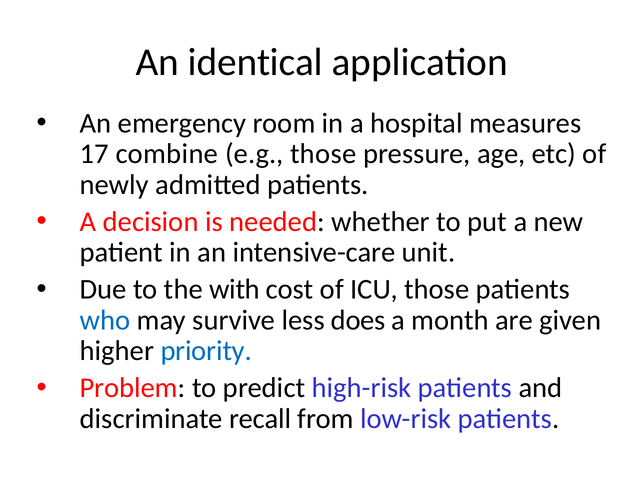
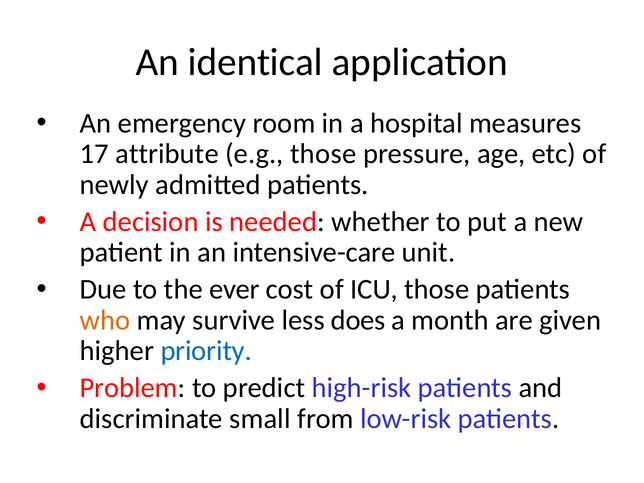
combine: combine -> attribute (167, 154)
with: with -> ever (235, 289)
who colour: blue -> orange (105, 320)
recall: recall -> small (260, 419)
